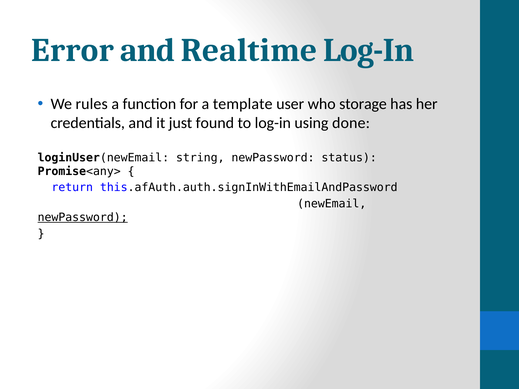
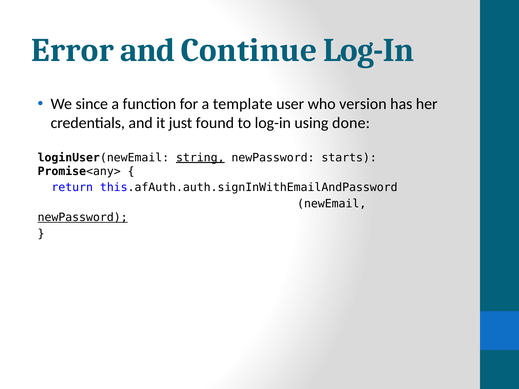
Realtime: Realtime -> Continue (249, 50)
rules: rules -> since (92, 104)
storage: storage -> version (363, 104)
string underline: none -> present (200, 158)
status: status -> starts (349, 158)
